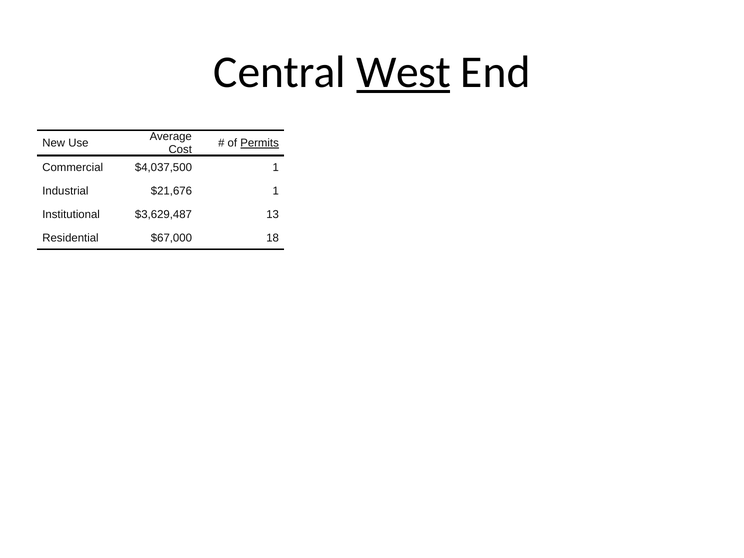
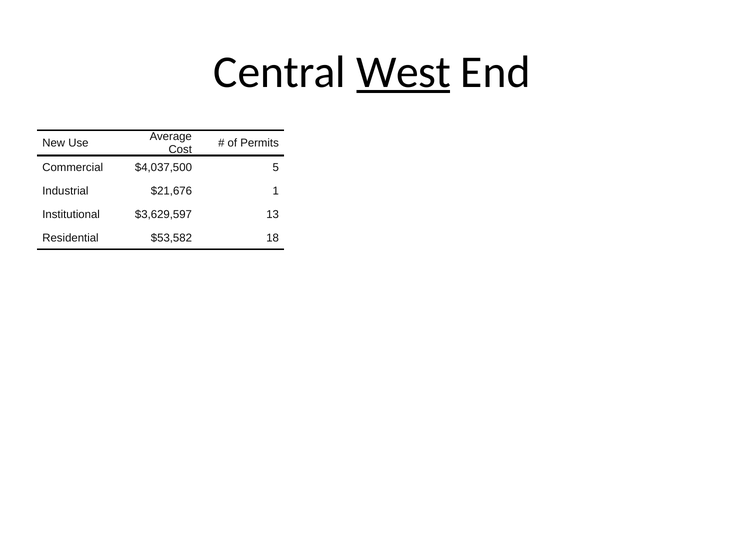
Permits underline: present -> none (260, 143)
$4,037,500 1: 1 -> 5 (276, 167)
$3,629,487: $3,629,487 -> $3,629,597 (163, 214)
$67,000: $67,000 -> $53,582 (171, 238)
